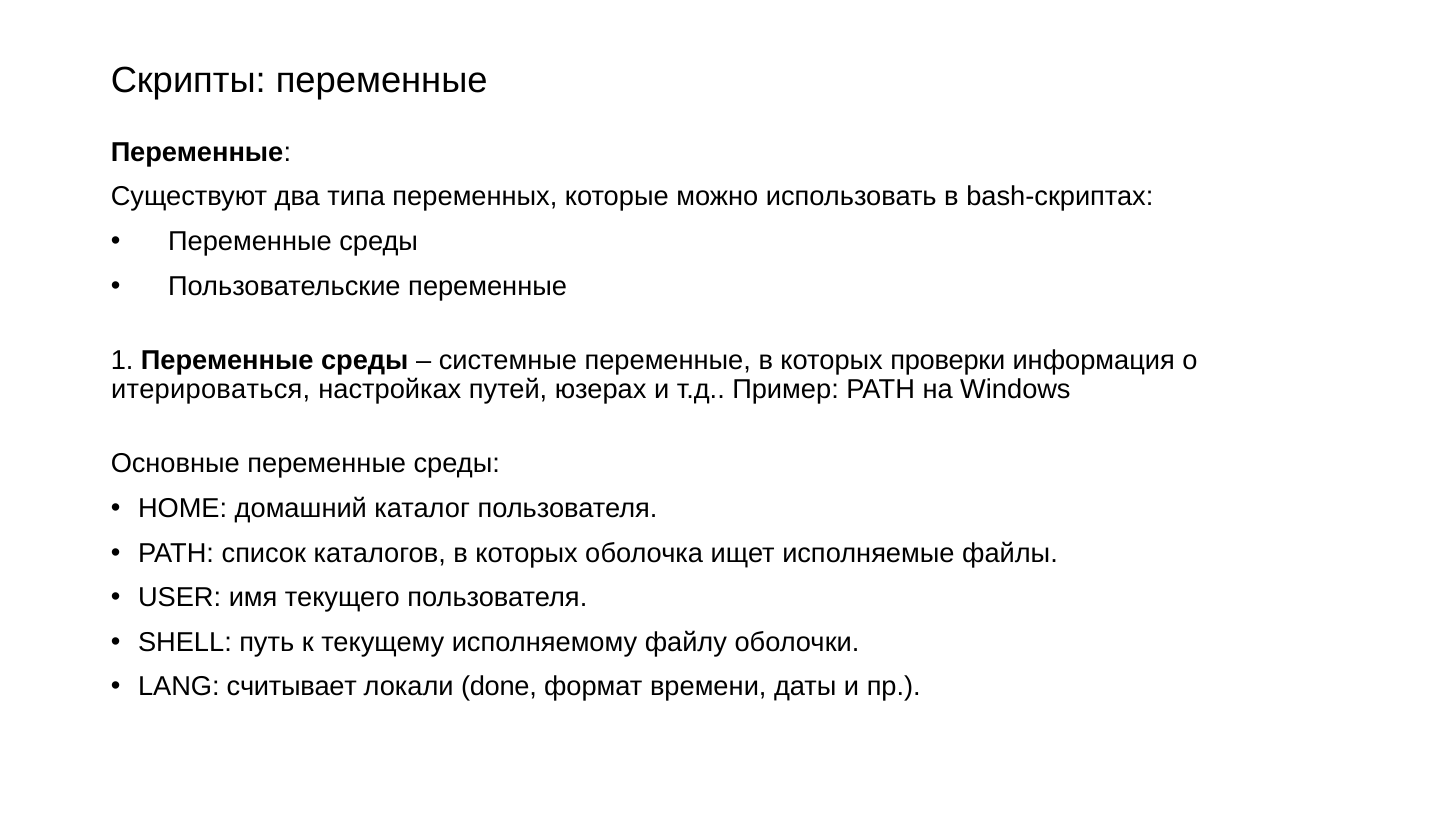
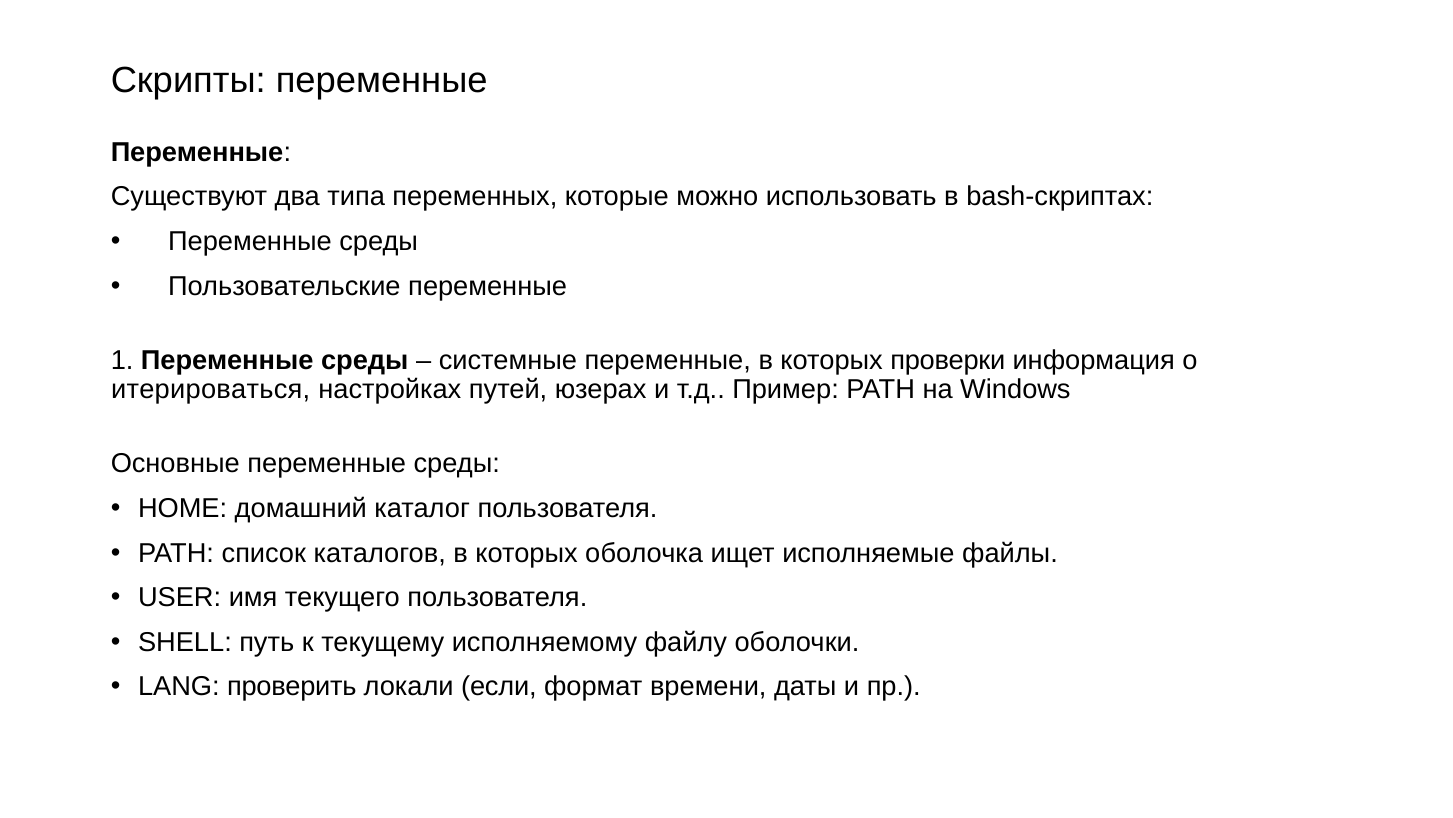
считывает: считывает -> проверить (292, 686)
done: done -> если (499, 686)
